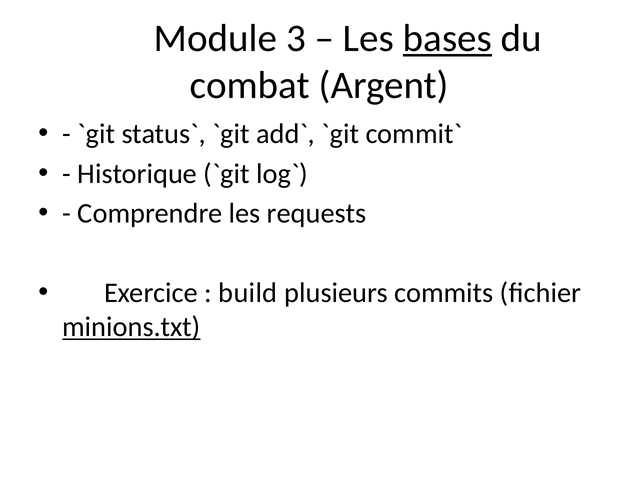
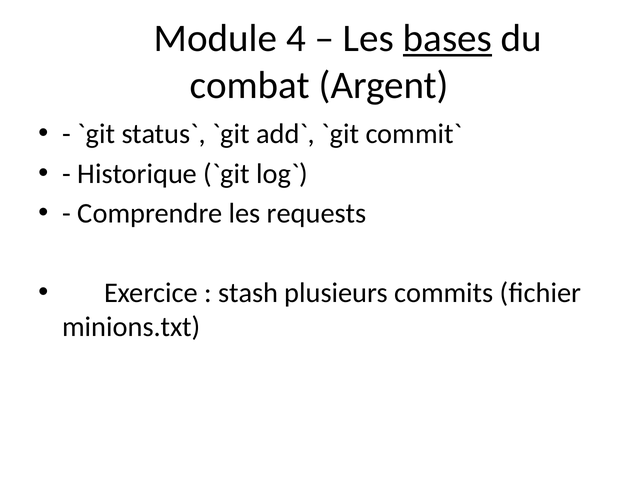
3: 3 -> 4 (296, 38)
build: build -> stash (248, 293)
minions.txt underline: present -> none (131, 327)
